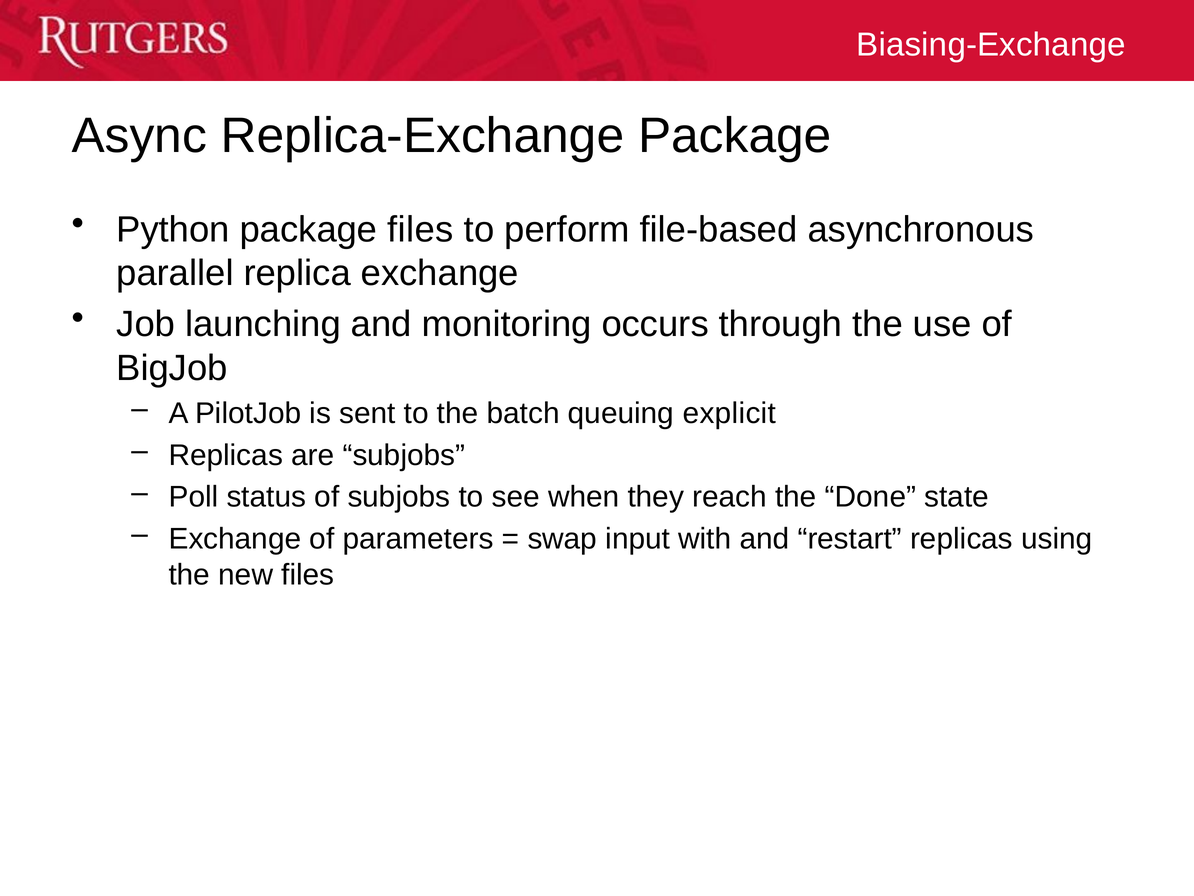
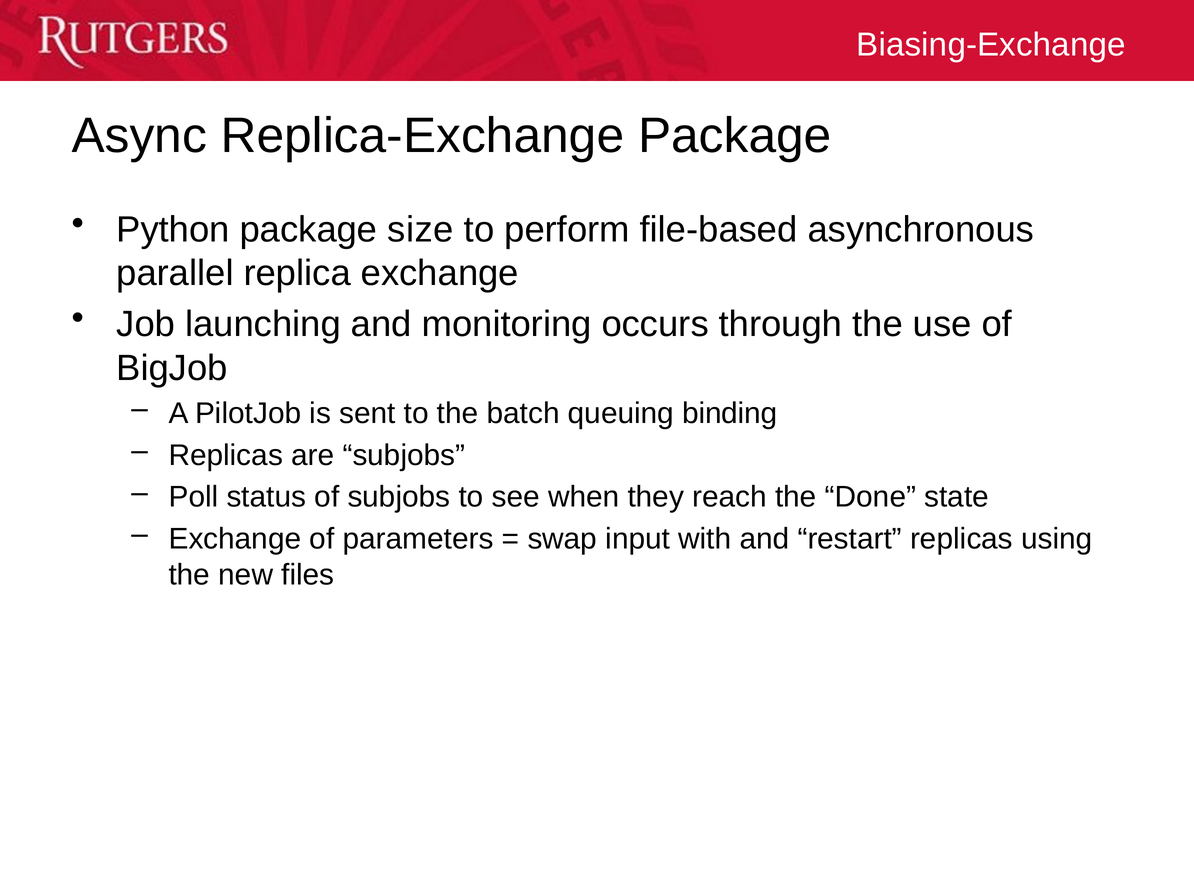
package files: files -> size (420, 229)
explicit: explicit -> binding (730, 413)
